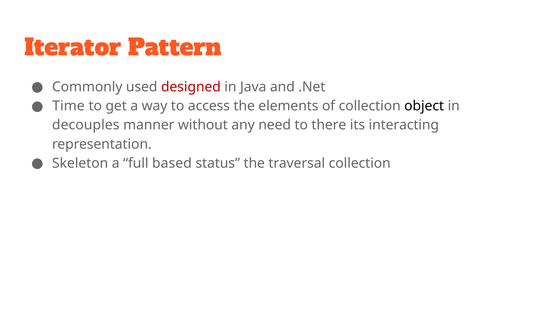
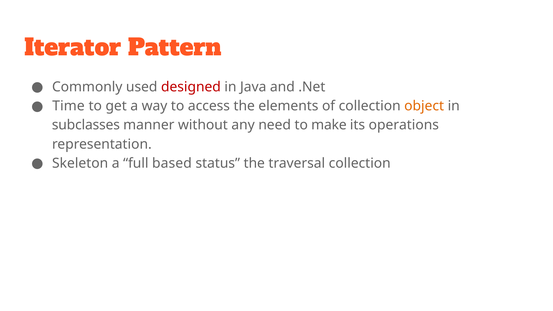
object colour: black -> orange (424, 106)
decouples: decouples -> subclasses (86, 125)
there: there -> make (329, 125)
interacting: interacting -> operations (404, 125)
